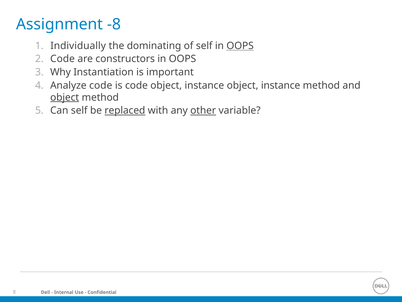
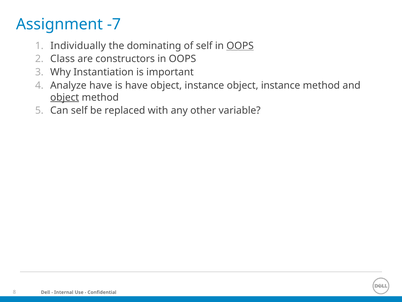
-8: -8 -> -7 (114, 24)
Code: Code -> Class (63, 59)
Analyze code: code -> have (101, 85)
is code: code -> have (136, 85)
replaced underline: present -> none (125, 110)
other underline: present -> none (203, 110)
